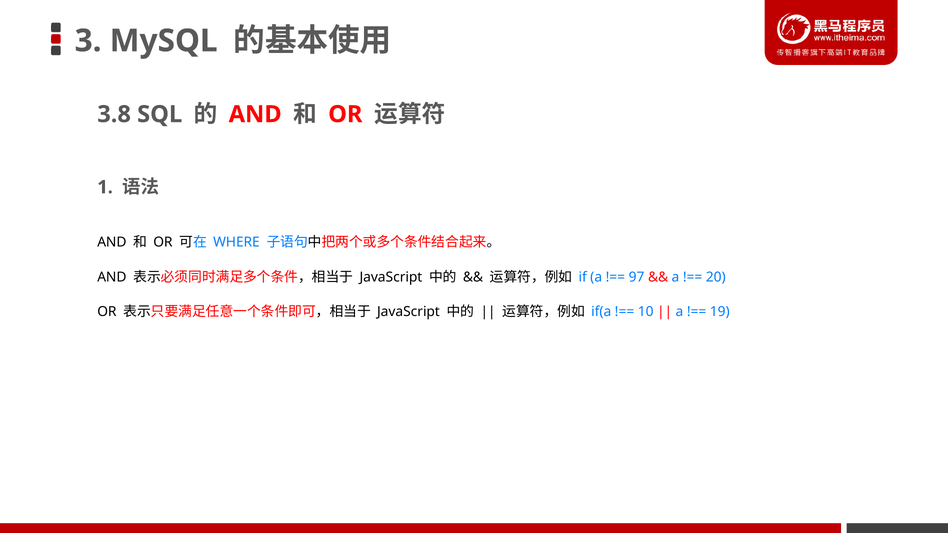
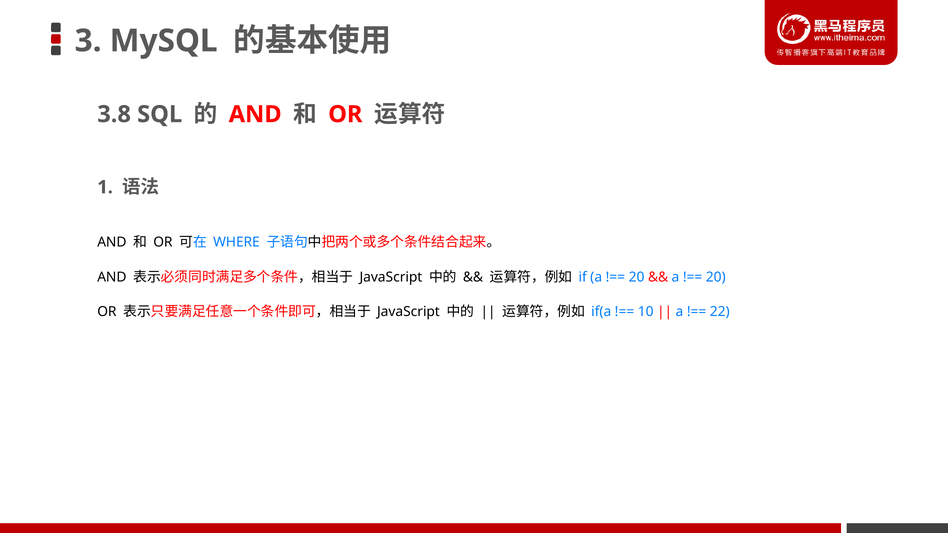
97: 97 -> 20 (637, 277)
19: 19 -> 22 (720, 312)
